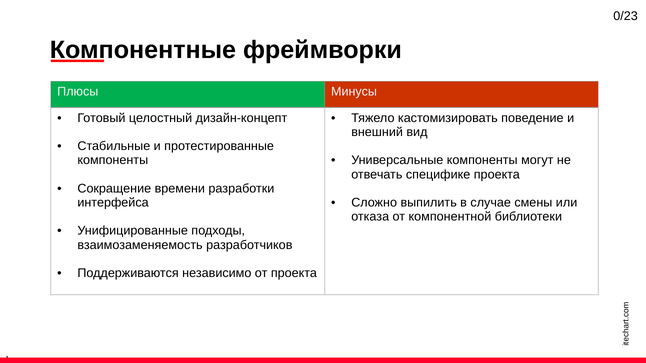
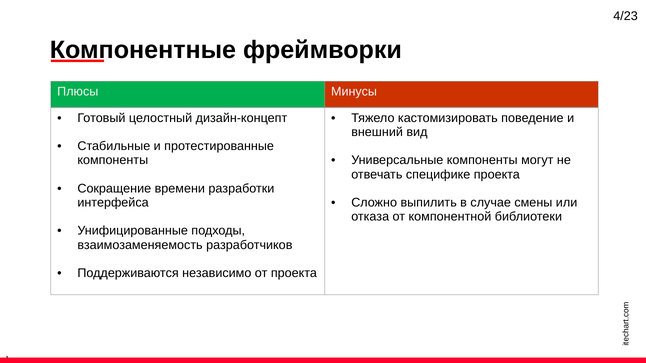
0/23: 0/23 -> 4/23 (626, 16)
